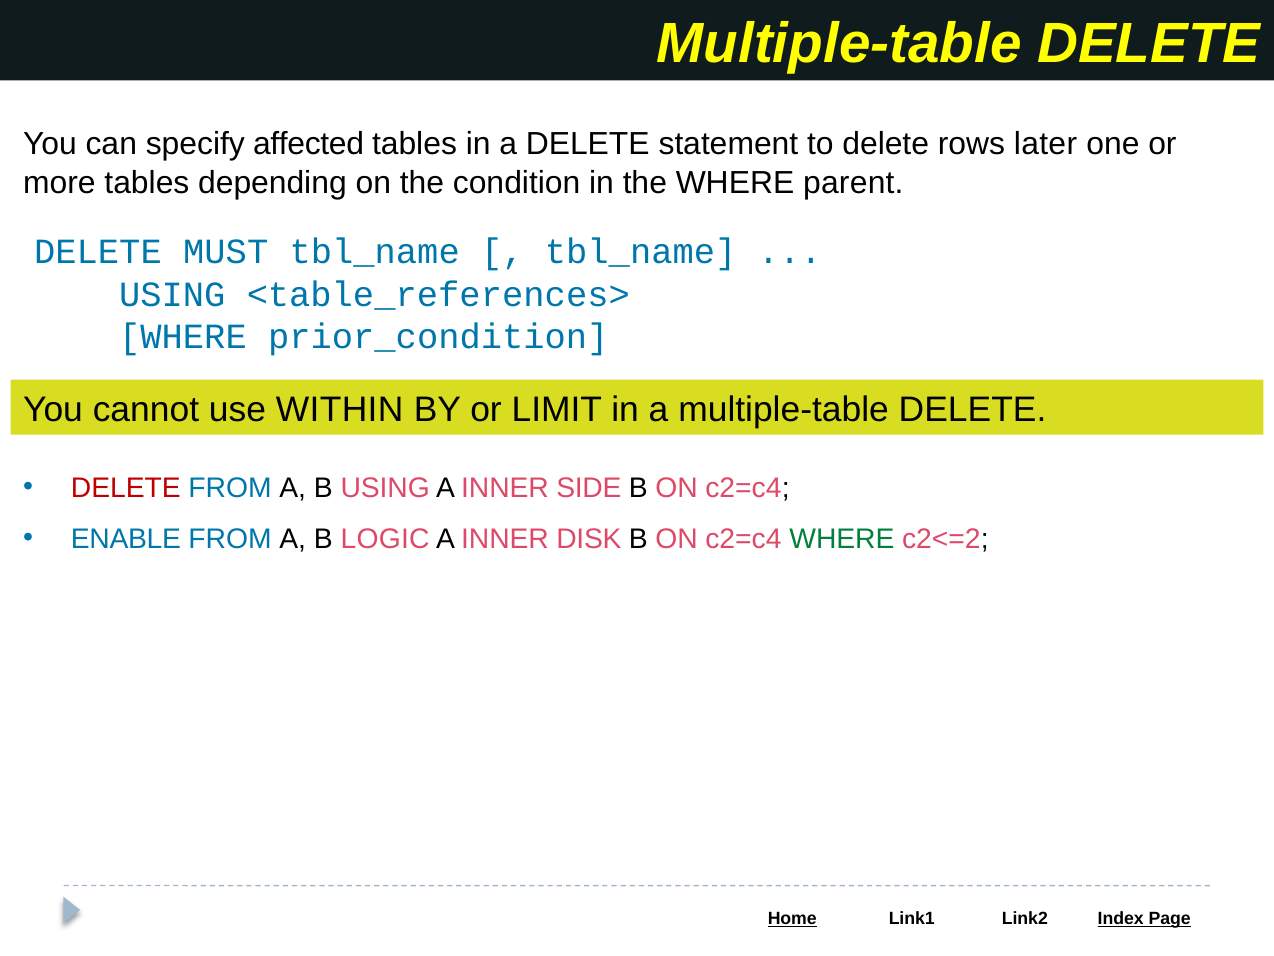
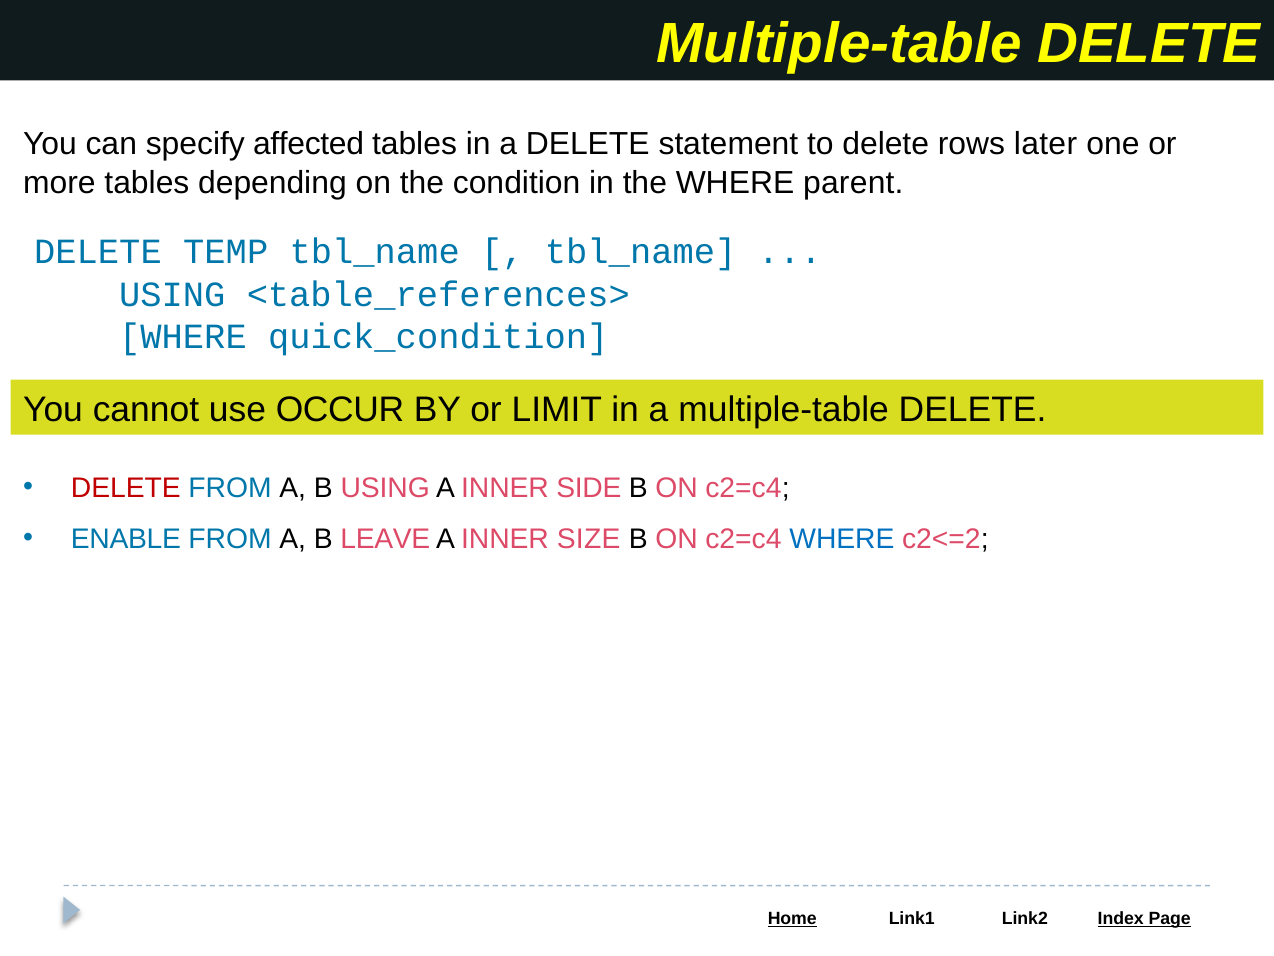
MUST: MUST -> TEMP (226, 252)
prior_condition: prior_condition -> quick_condition (438, 337)
WITHIN: WITHIN -> OCCUR (340, 410)
LOGIC: LOGIC -> LEAVE (385, 539)
DISK: DISK -> SIZE (589, 539)
WHERE colour: green -> blue (842, 539)
